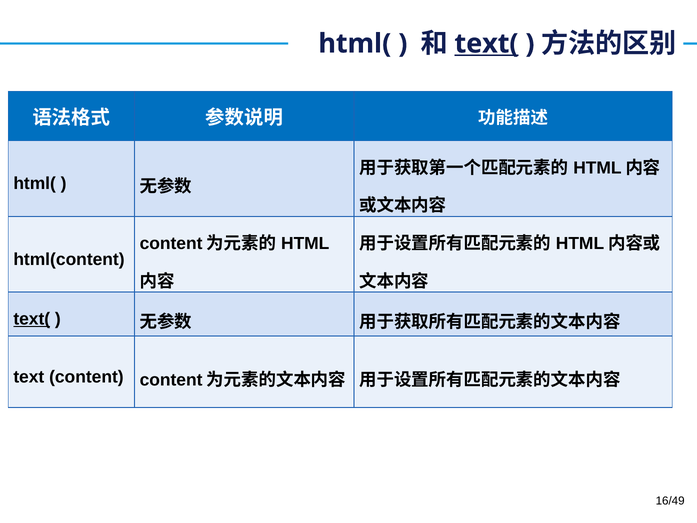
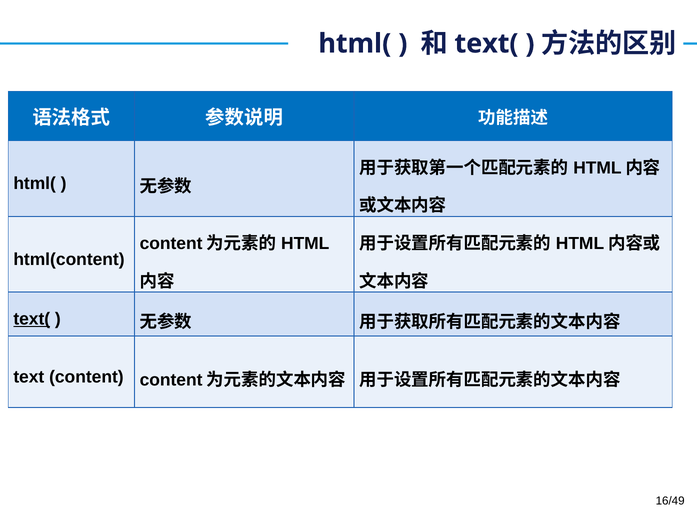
text( underline: present -> none (486, 44)
